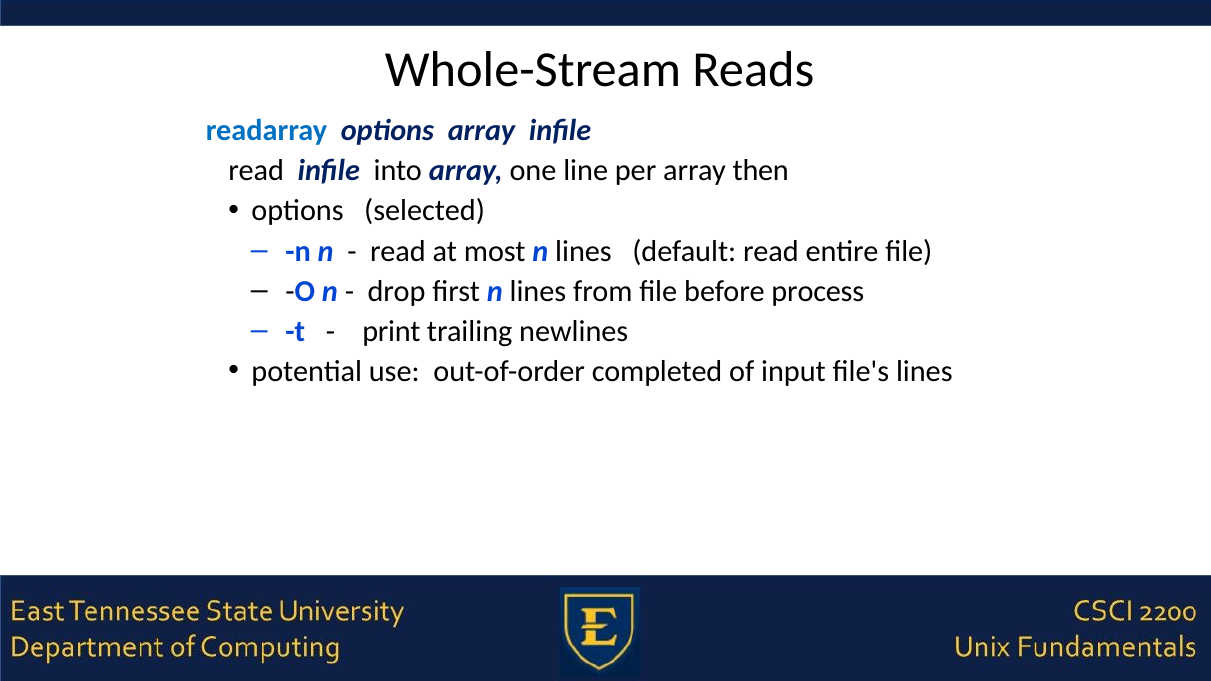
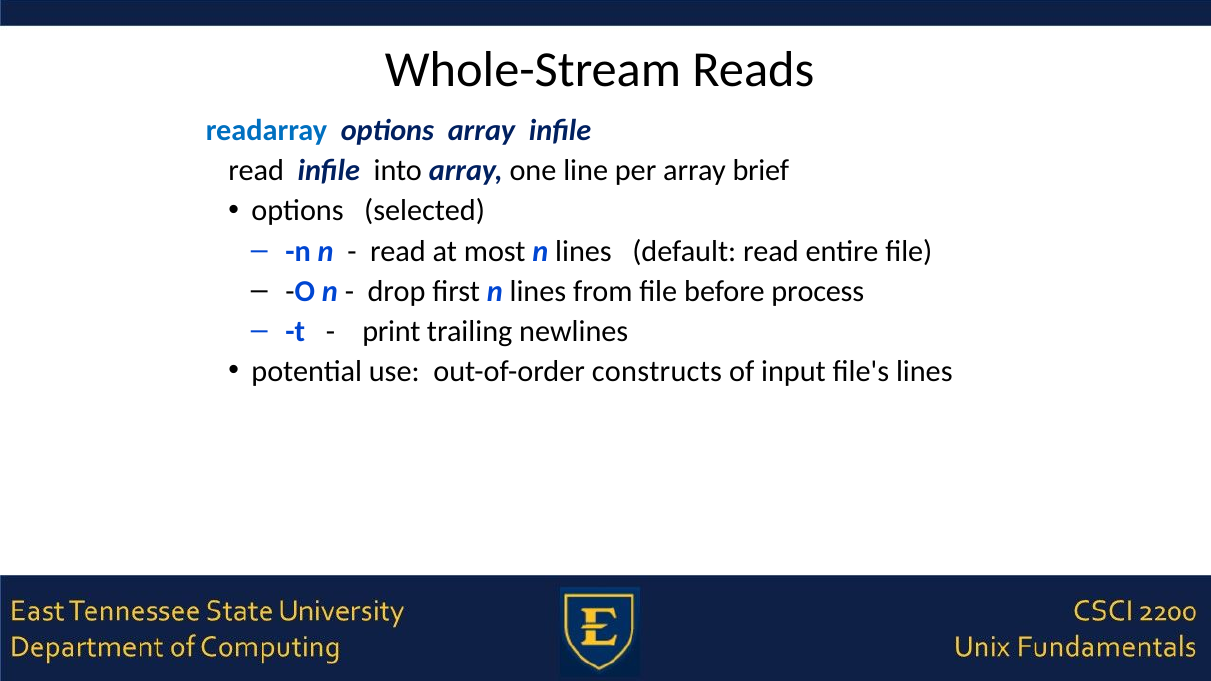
then: then -> brief (761, 171)
completed: completed -> constructs (657, 372)
